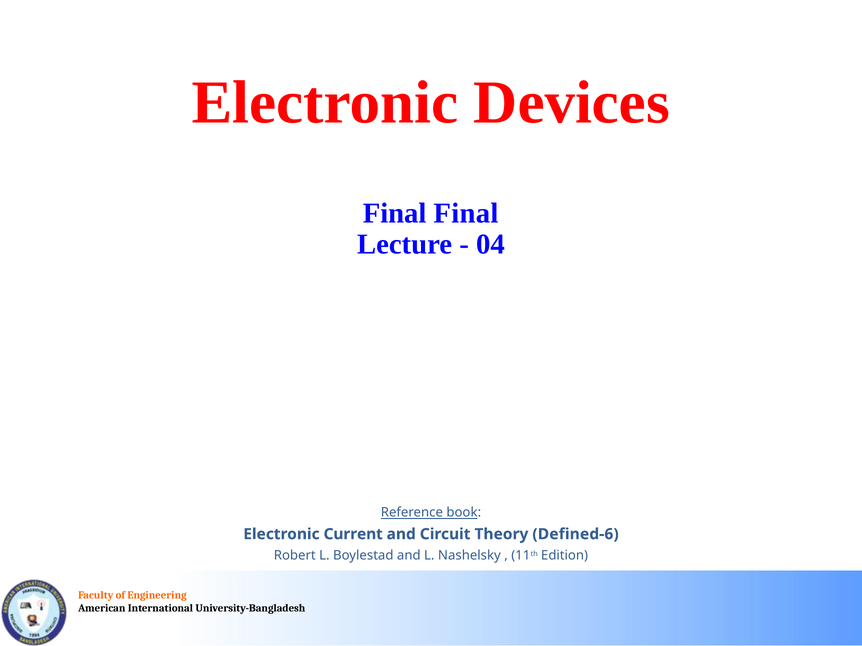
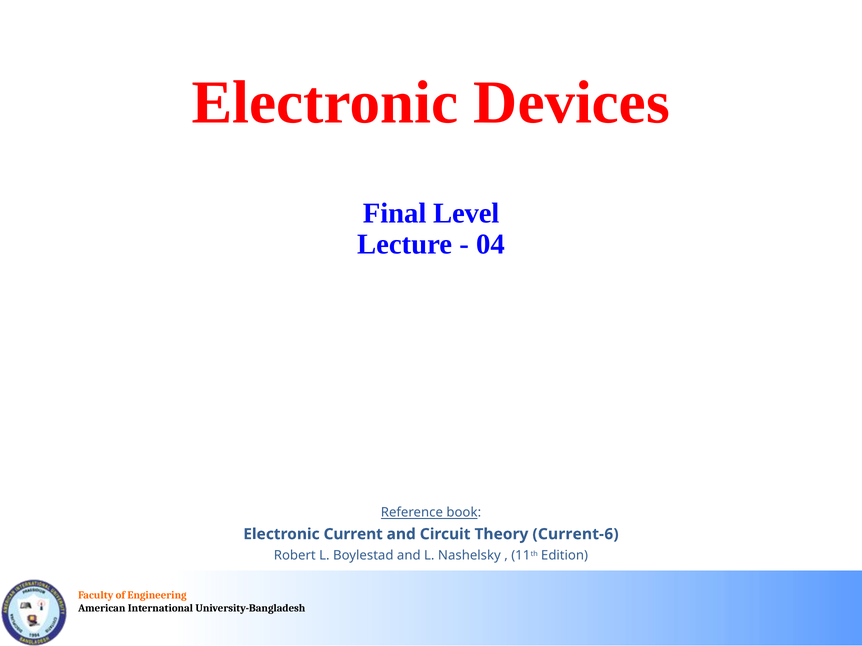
Final Final: Final -> Level (466, 214)
Defined-6: Defined-6 -> Current-6 (576, 535)
